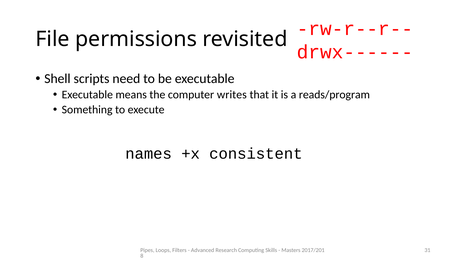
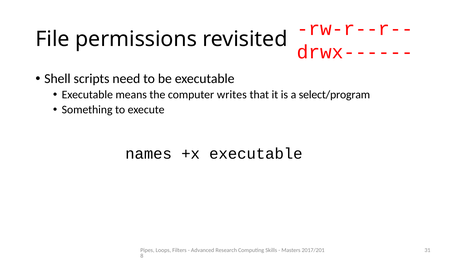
reads/program: reads/program -> select/program (334, 95)
+x consistent: consistent -> executable (256, 154)
